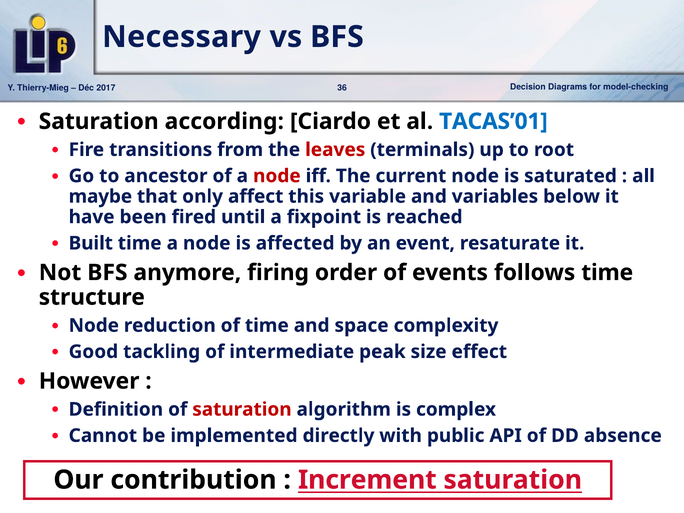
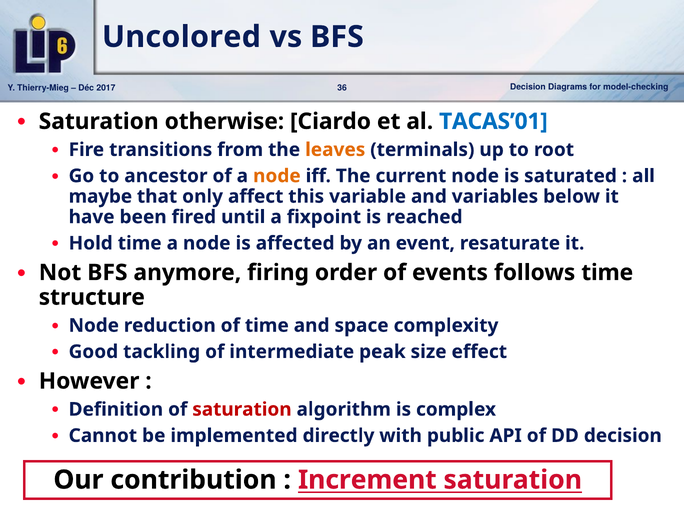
Necessary: Necessary -> Uncolored (181, 37)
according: according -> otherwise (224, 121)
leaves colour: red -> orange (335, 150)
node colour: red -> orange (277, 176)
Built: Built -> Hold (91, 243)
DD absence: absence -> decision (623, 436)
